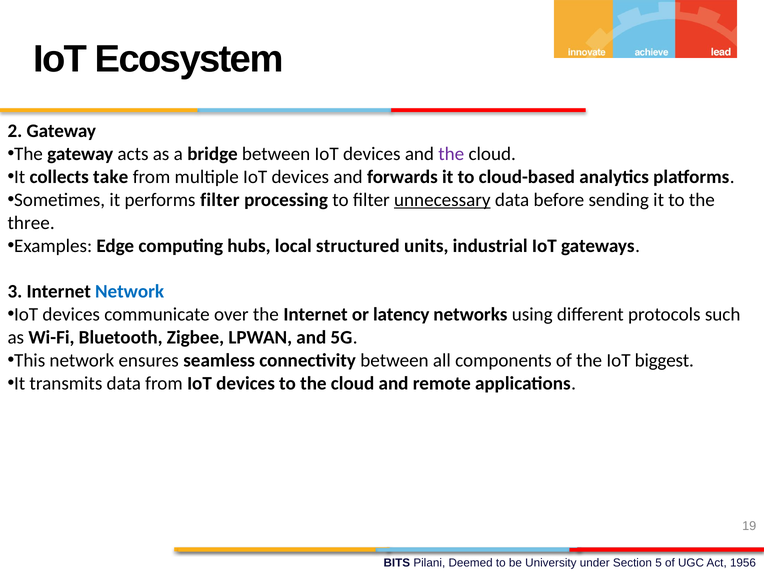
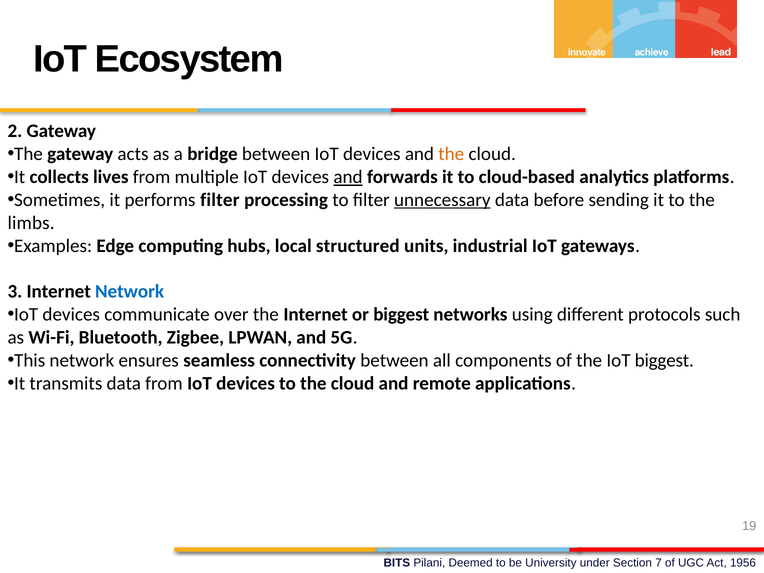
the colour: purple -> orange (451, 154)
take: take -> lives (111, 177)
and underline: none -> present (348, 177)
three: three -> limbs (31, 223)
or latency: latency -> biggest (401, 314)
5: 5 -> 7 (659, 563)
